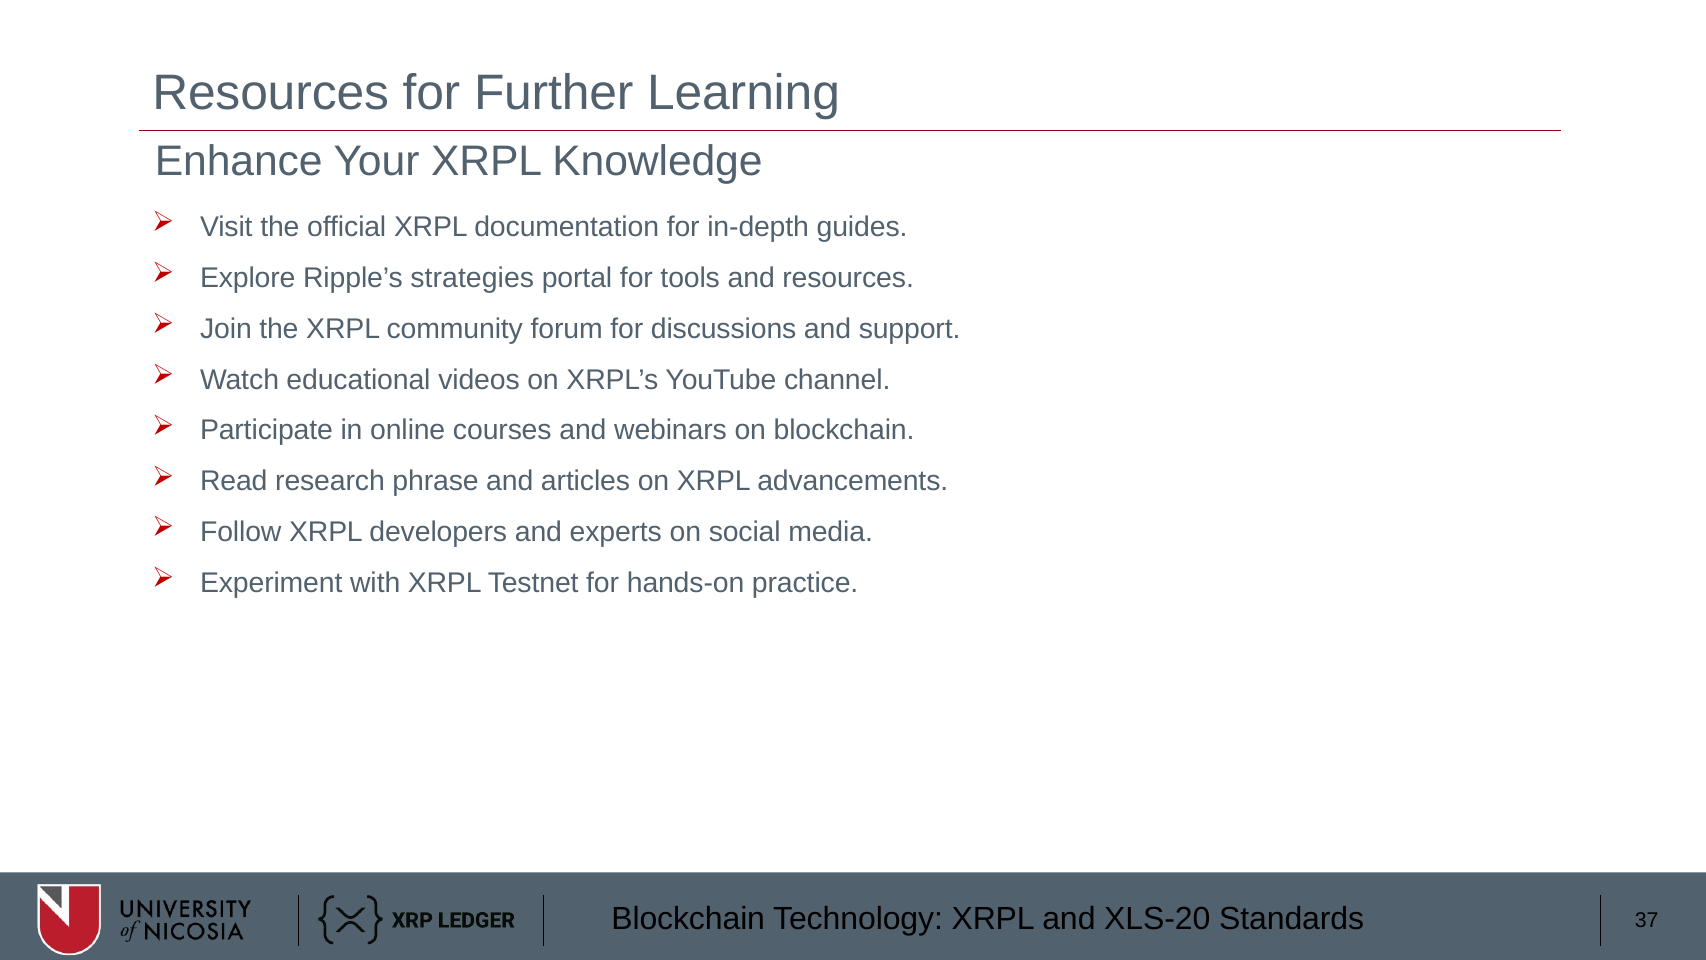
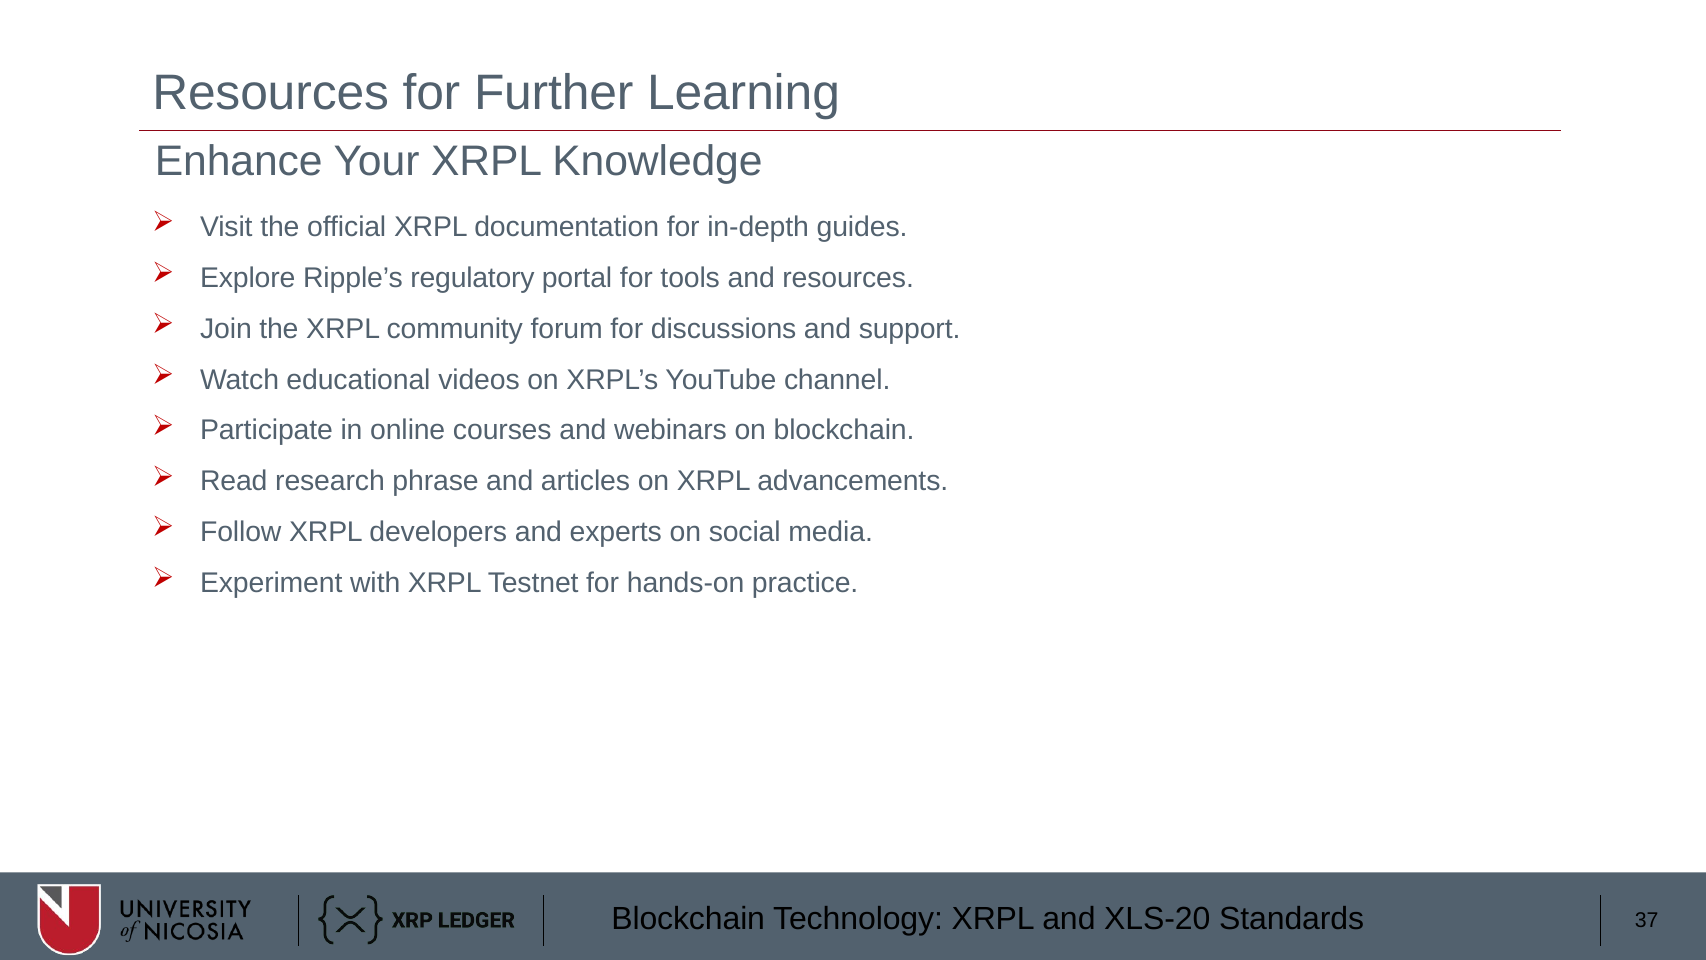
strategies: strategies -> regulatory (472, 278)
